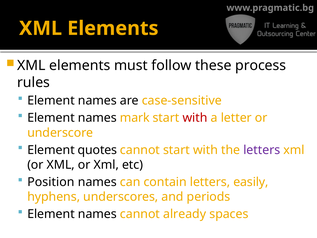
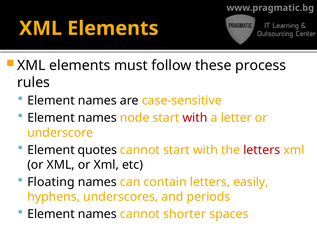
mark: mark -> node (135, 118)
letters colour: purple -> red (262, 150)
Position: Position -> Floating (51, 182)
already: already -> shorter (185, 214)
